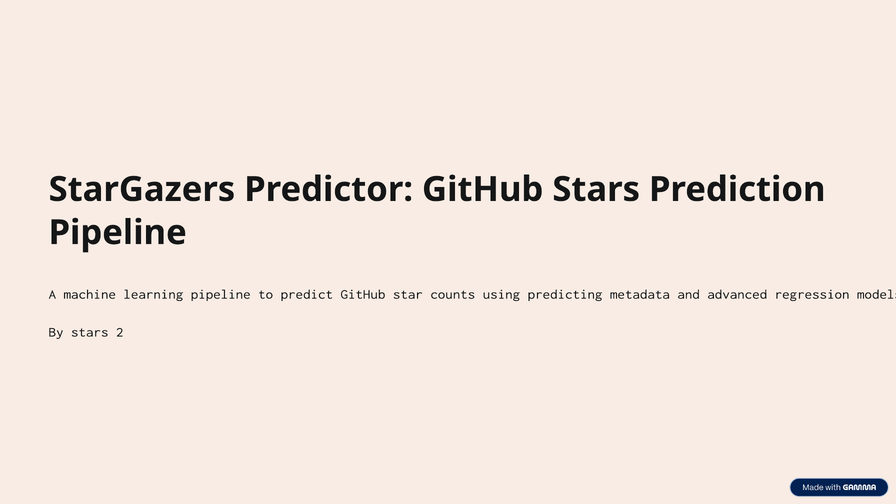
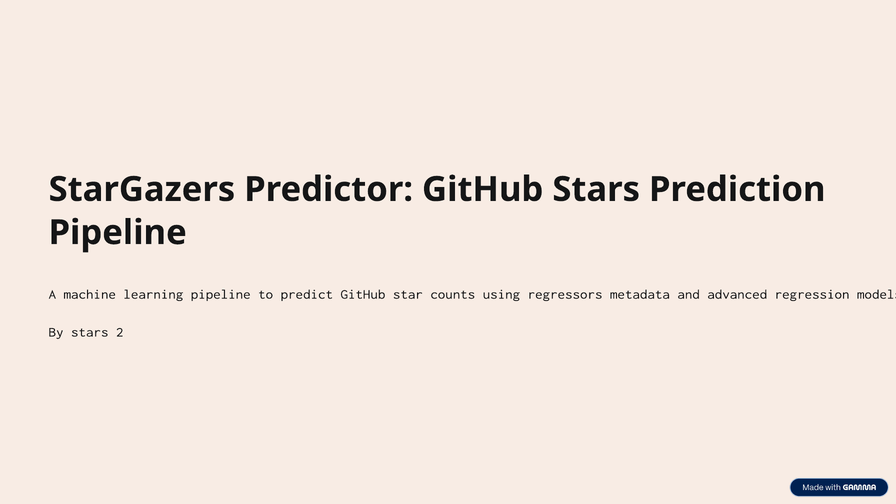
predicting: predicting -> regressors (565, 294)
